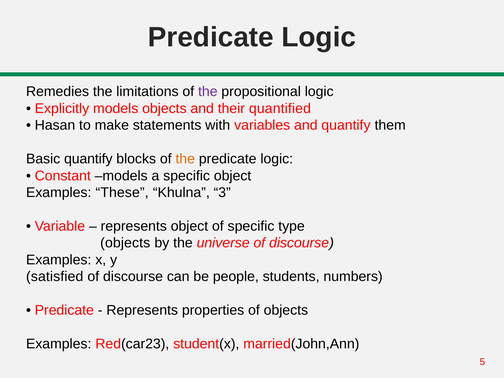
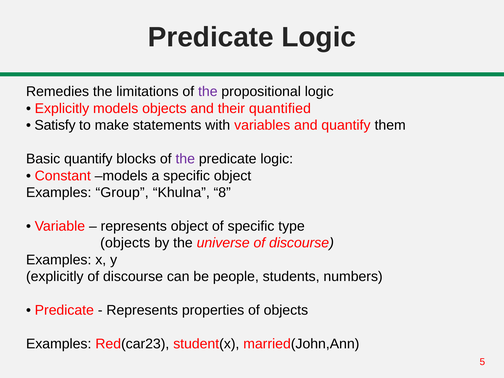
Hasan: Hasan -> Satisfy (55, 125)
the colour: orange -> purple (185, 159)
These: These -> Group (122, 193)
3: 3 -> 8 (222, 193)
satisfied: satisfied -> explicitly (55, 277)
